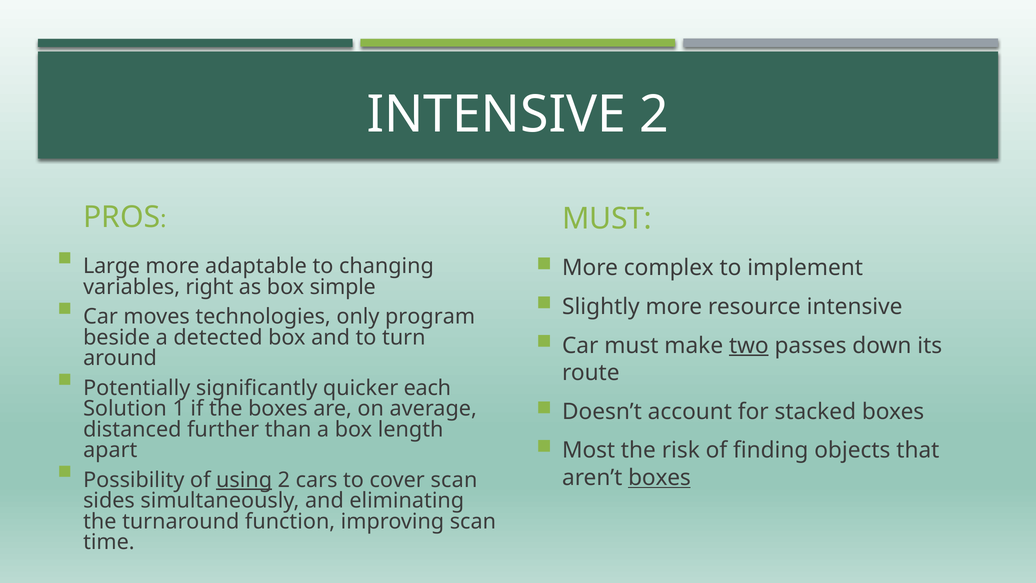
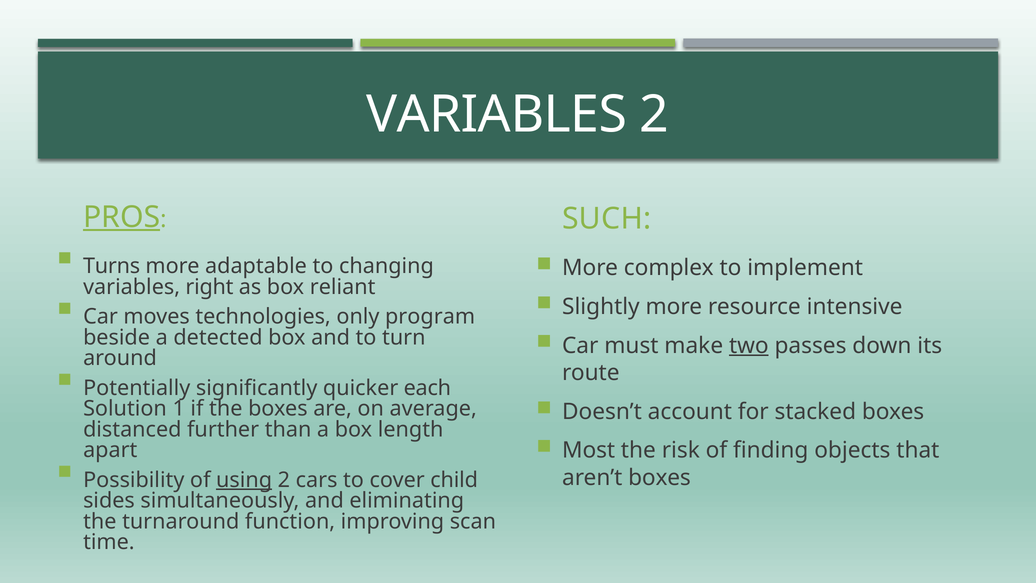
INTENSIVE: INTENSIVE -> VARIABLES (497, 115)
PROS underline: none -> present (122, 217)
MUST: MUST -> SUCH (607, 218)
Large: Large -> Turns (112, 266)
simple: simple -> reliant (343, 287)
cover scan: scan -> child (454, 480)
boxes underline: present -> none (660, 477)
